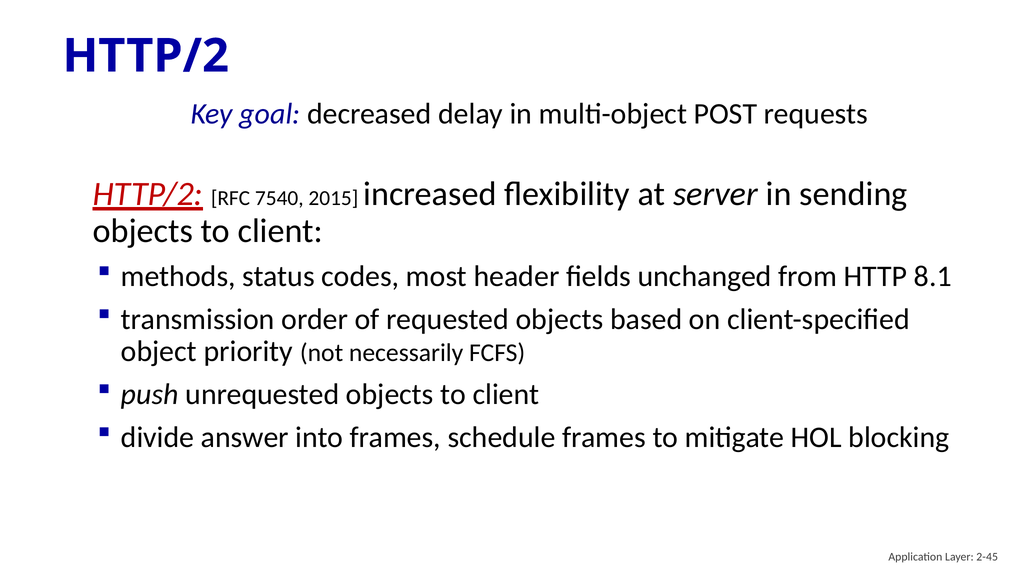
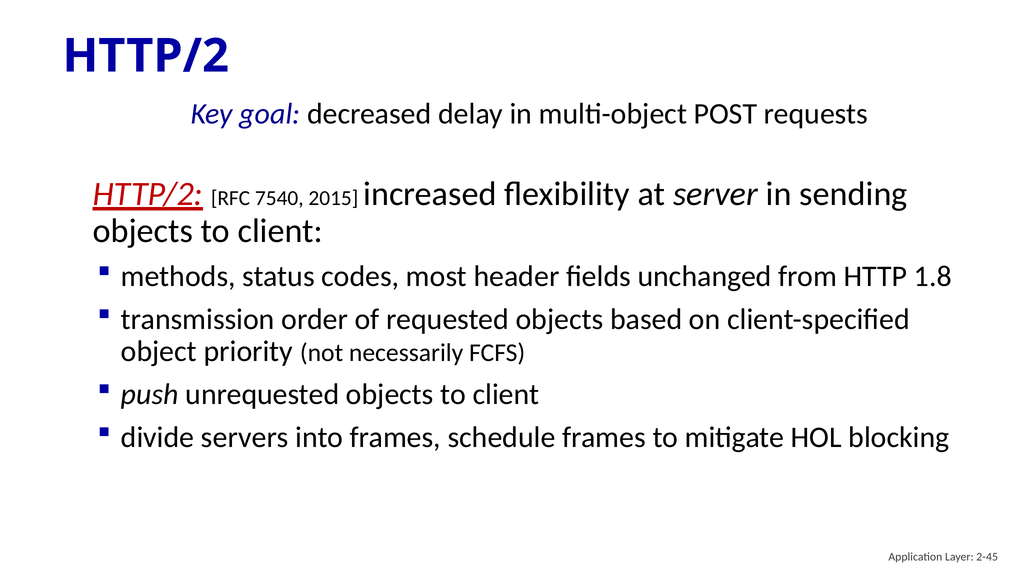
8.1: 8.1 -> 1.8 (933, 277)
answer: answer -> servers (245, 438)
